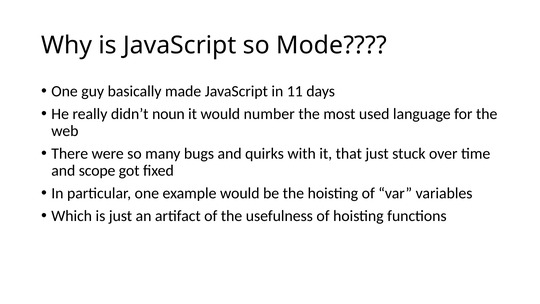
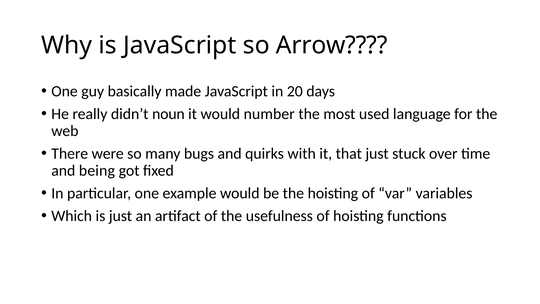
Mode: Mode -> Arrow (332, 45)
11: 11 -> 20 (295, 91)
scope: scope -> being (97, 171)
